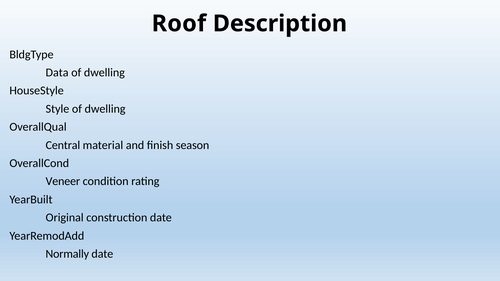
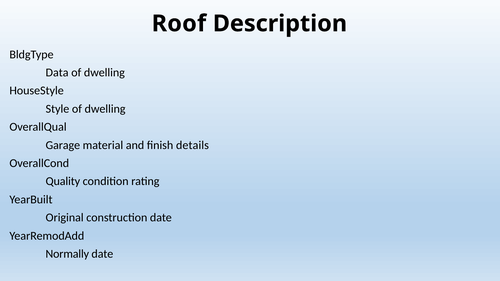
Central: Central -> Garage (63, 145)
season: season -> details (192, 145)
Veneer: Veneer -> Quality (63, 181)
